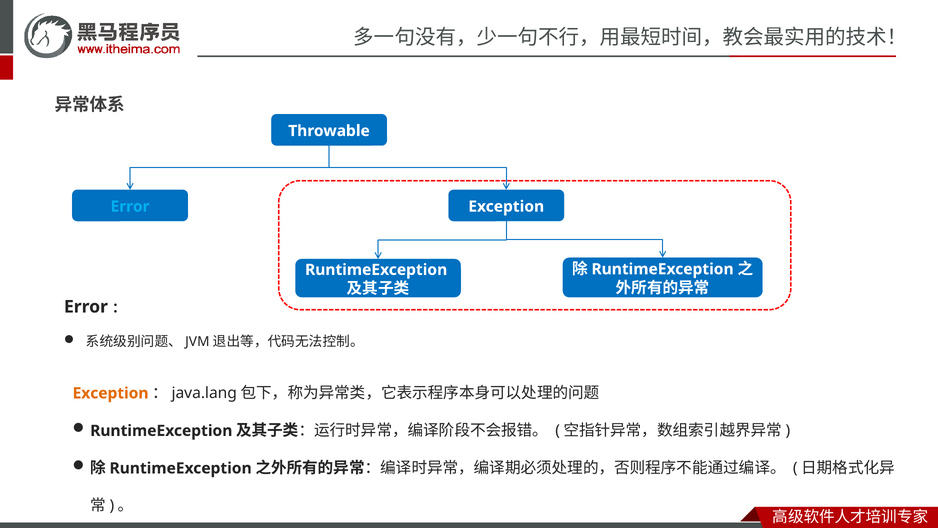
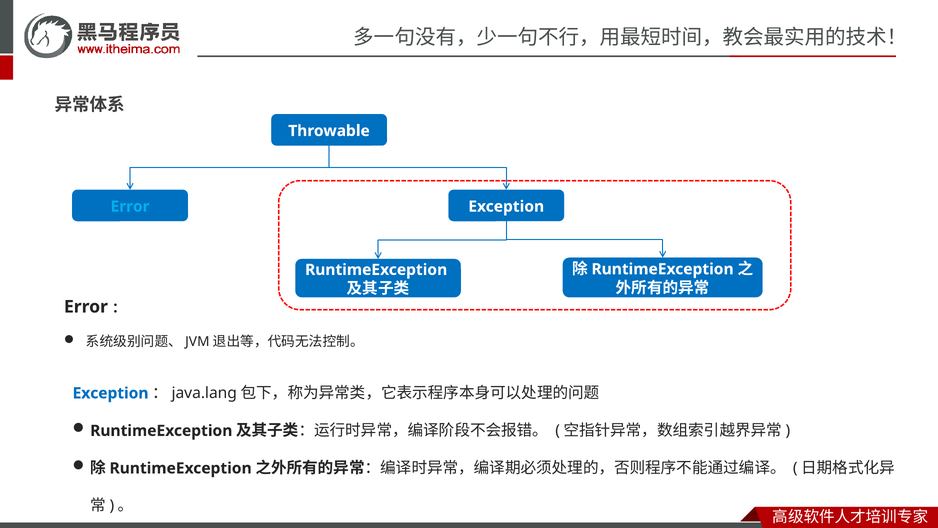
Exception colour: orange -> blue (111, 393)
